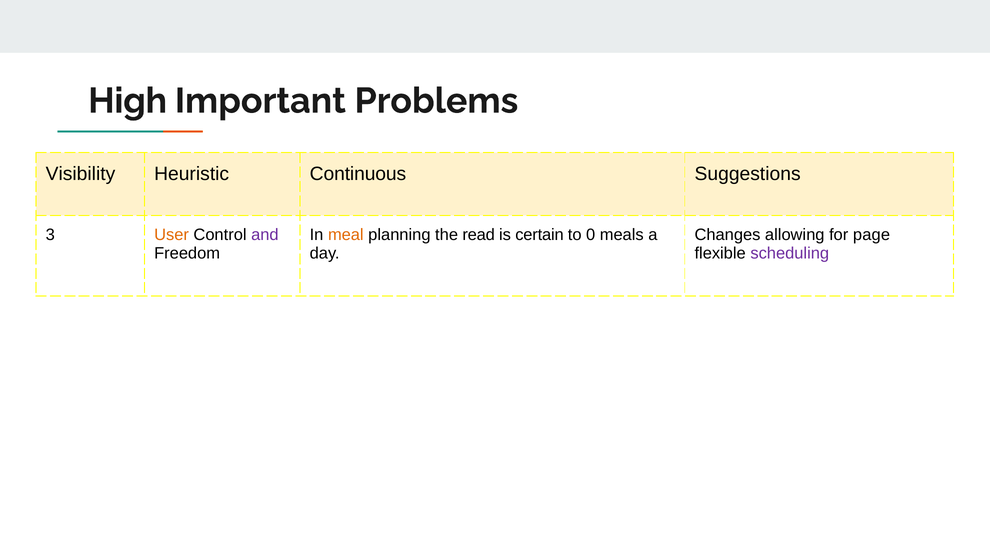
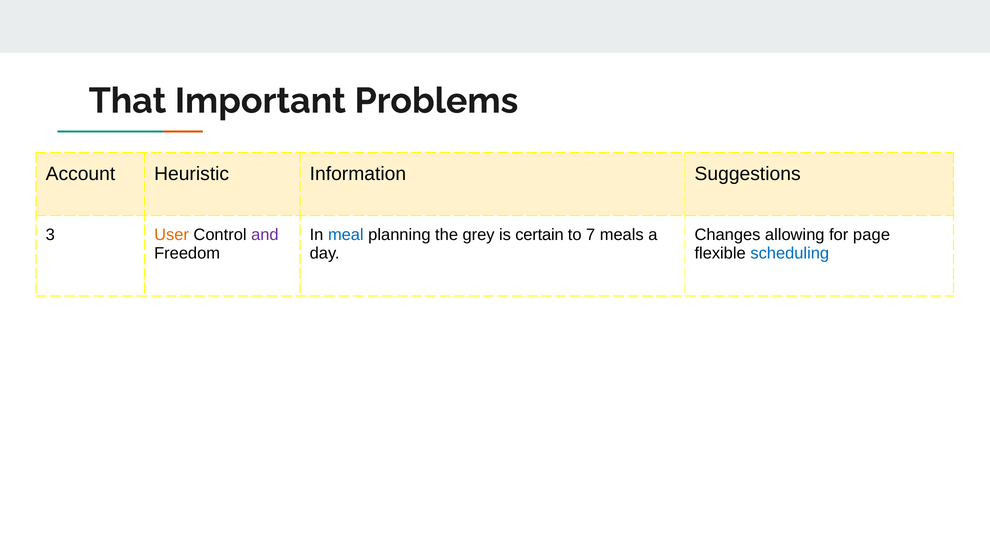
High: High -> That (127, 101)
Visibility: Visibility -> Account (80, 174)
Continuous: Continuous -> Information (358, 174)
meal colour: orange -> blue (346, 235)
read: read -> grey (479, 235)
0: 0 -> 7 (591, 235)
scheduling colour: purple -> blue (790, 253)
